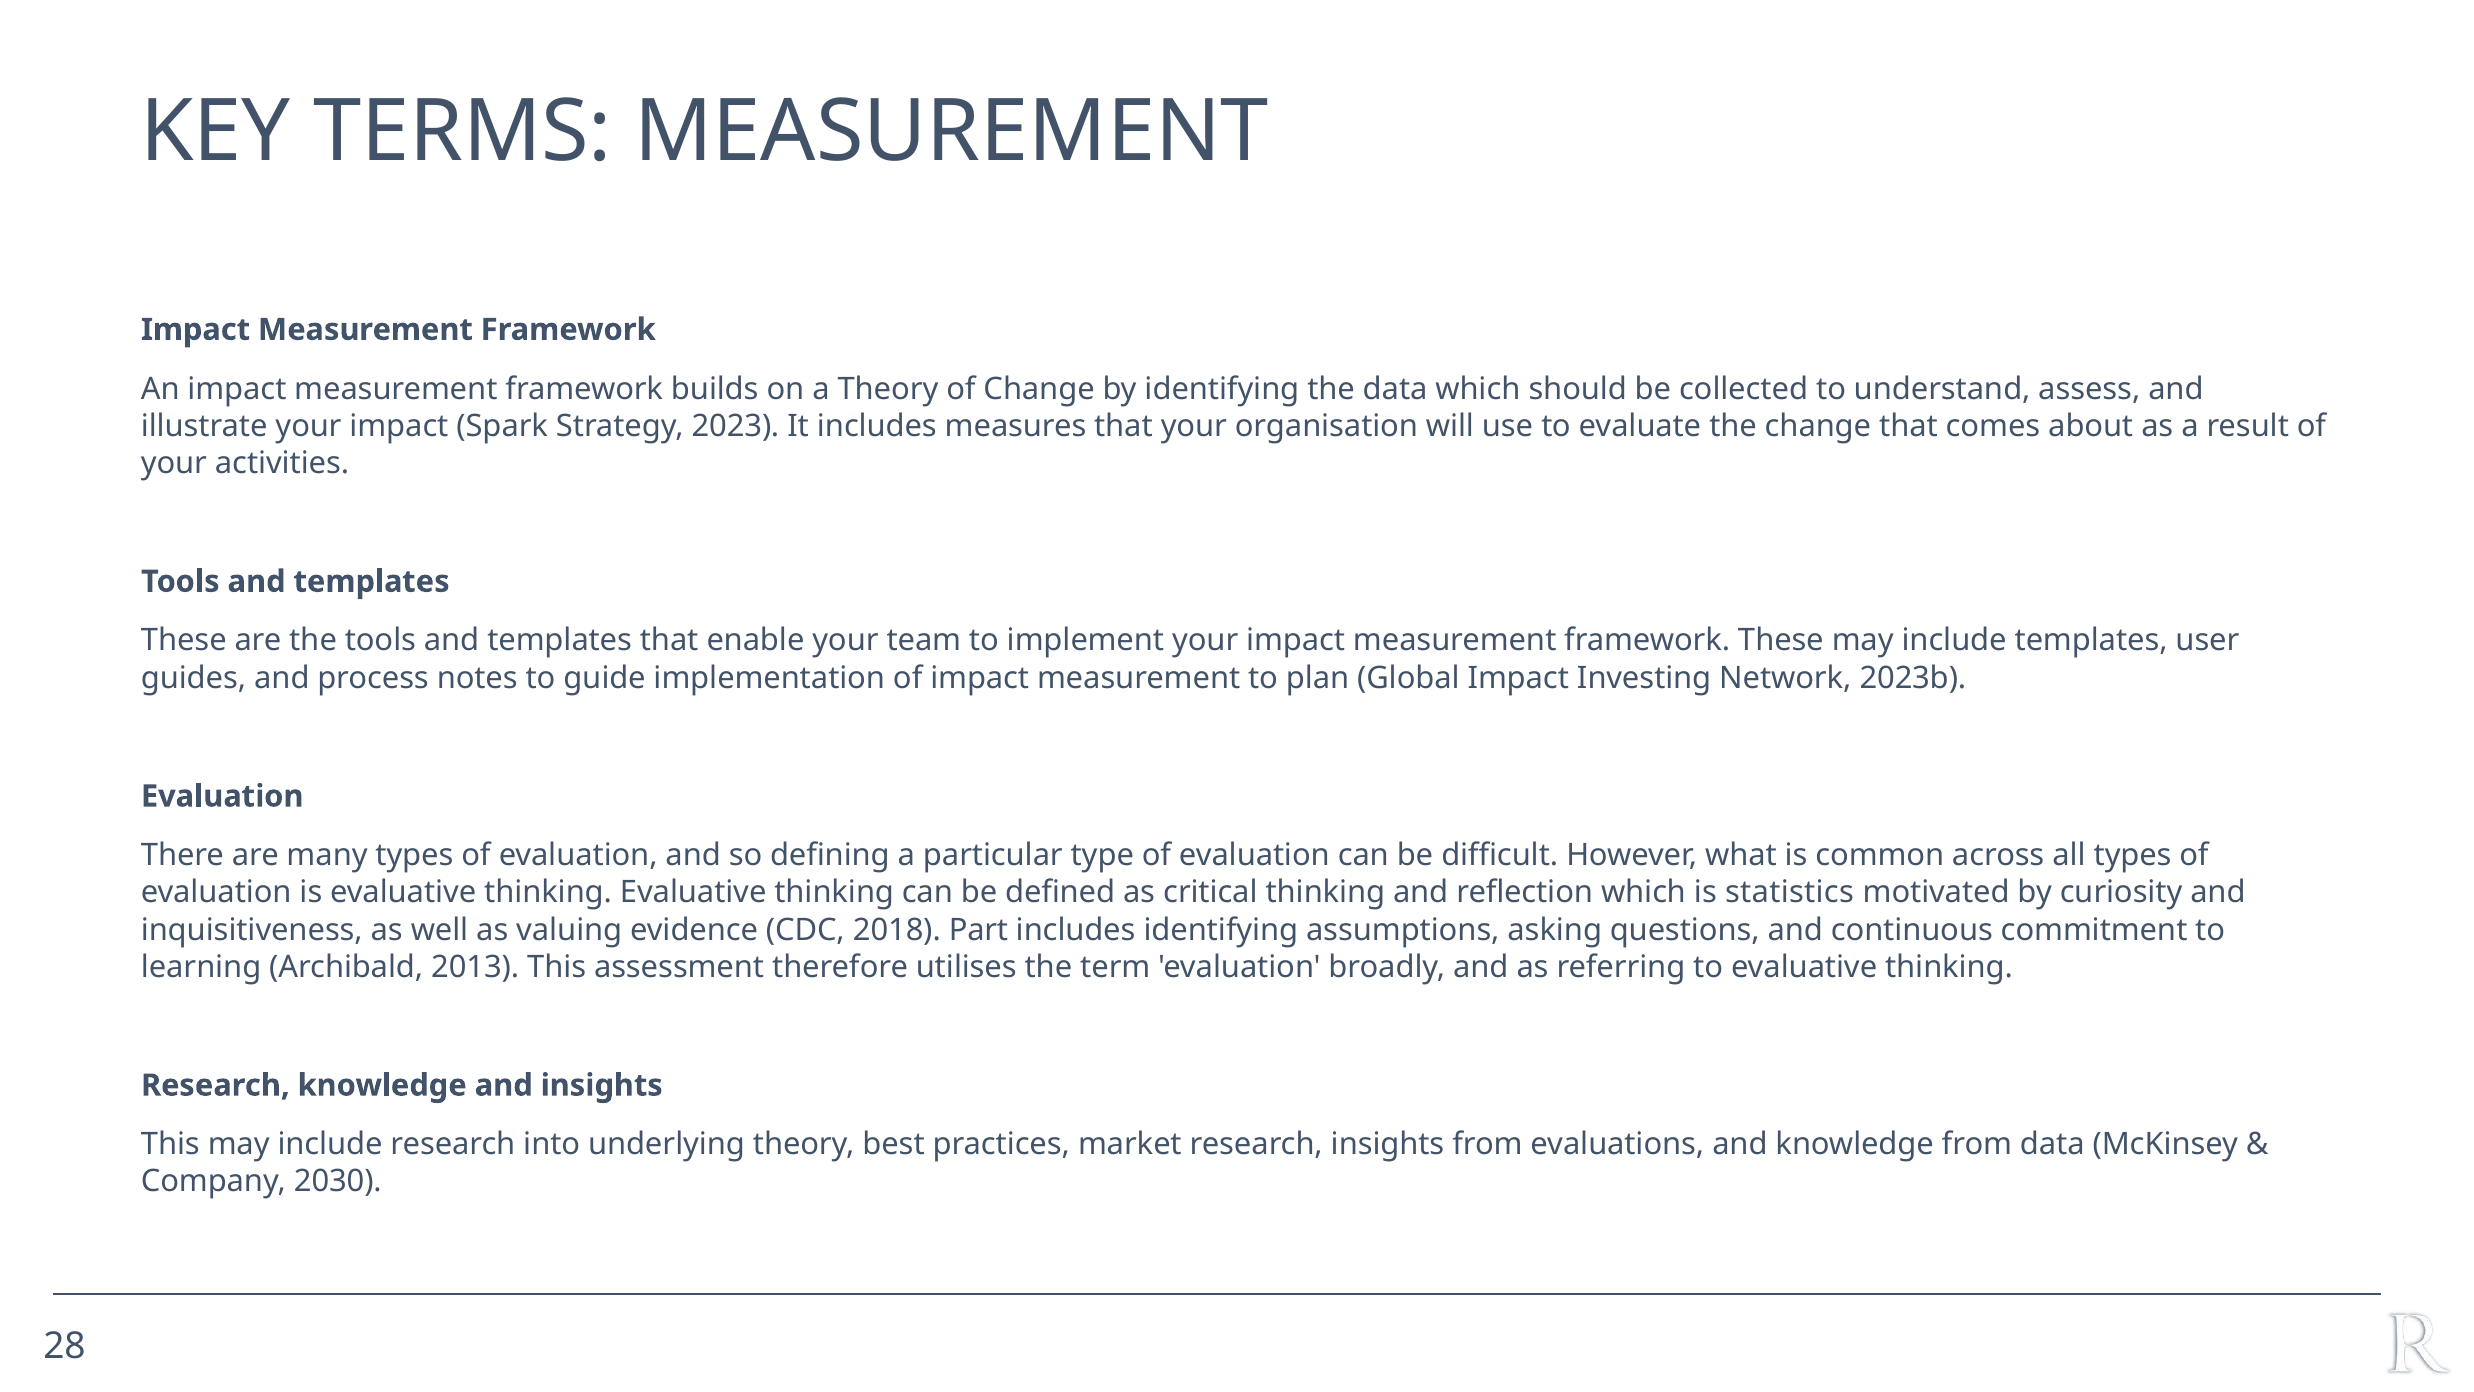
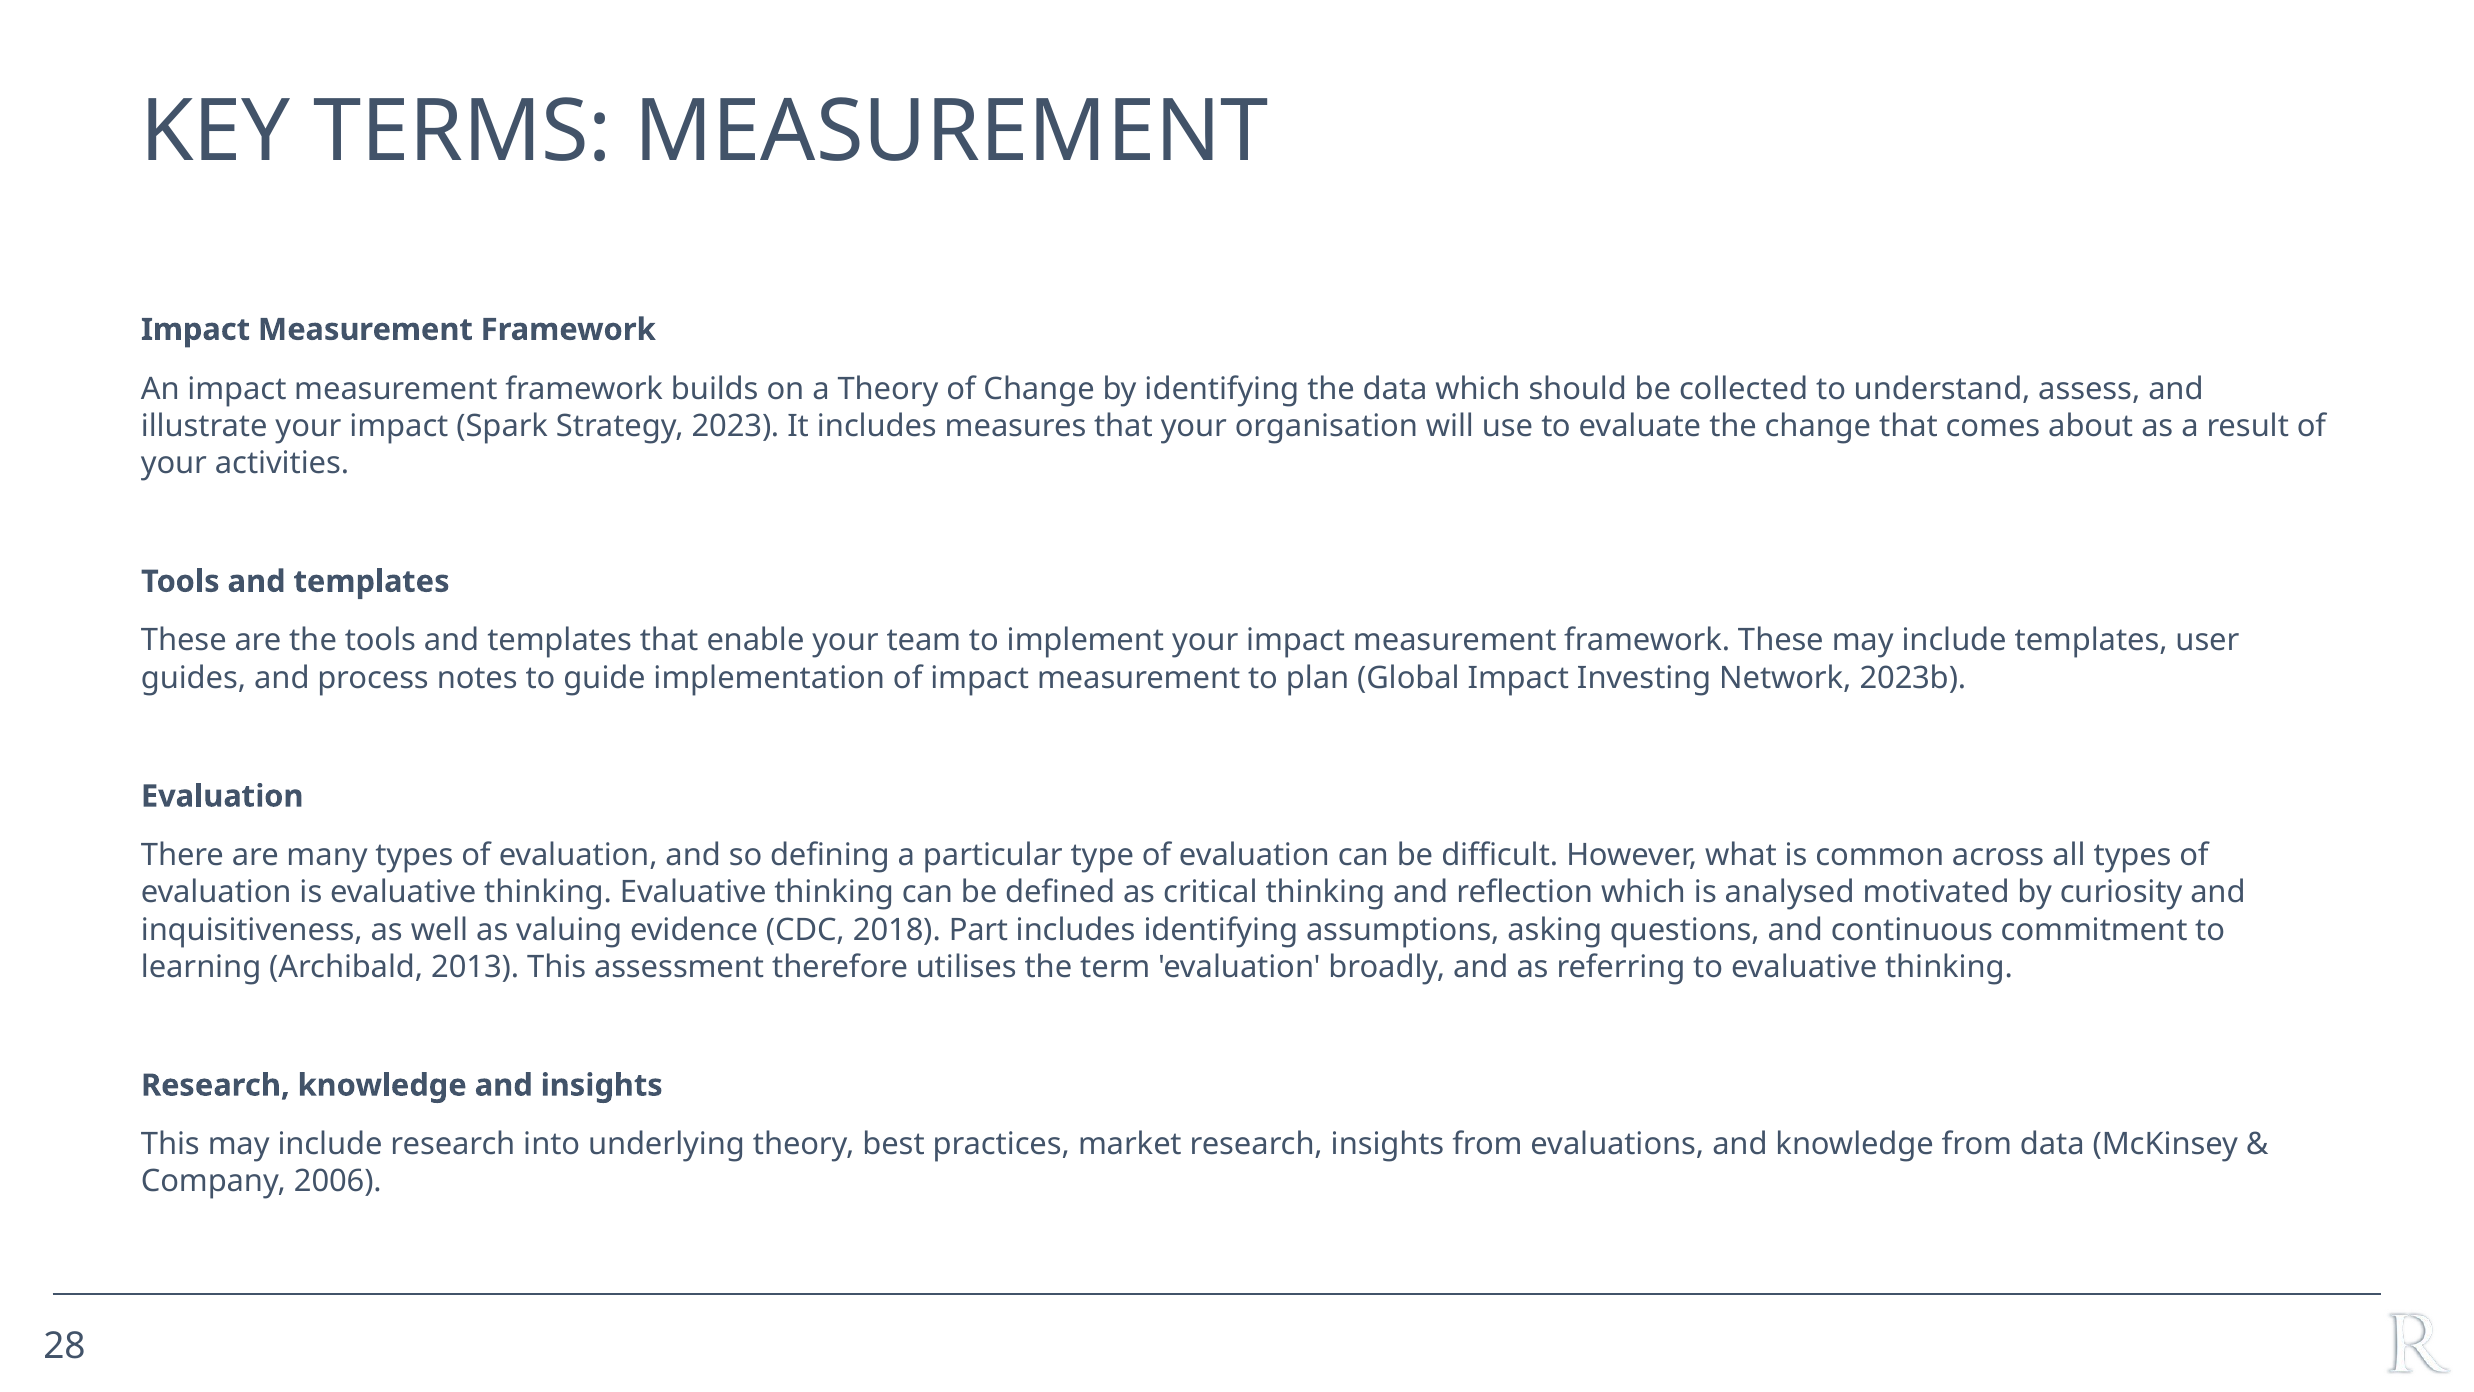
statistics: statistics -> analysed (1790, 892)
2030: 2030 -> 2006 (338, 1181)
